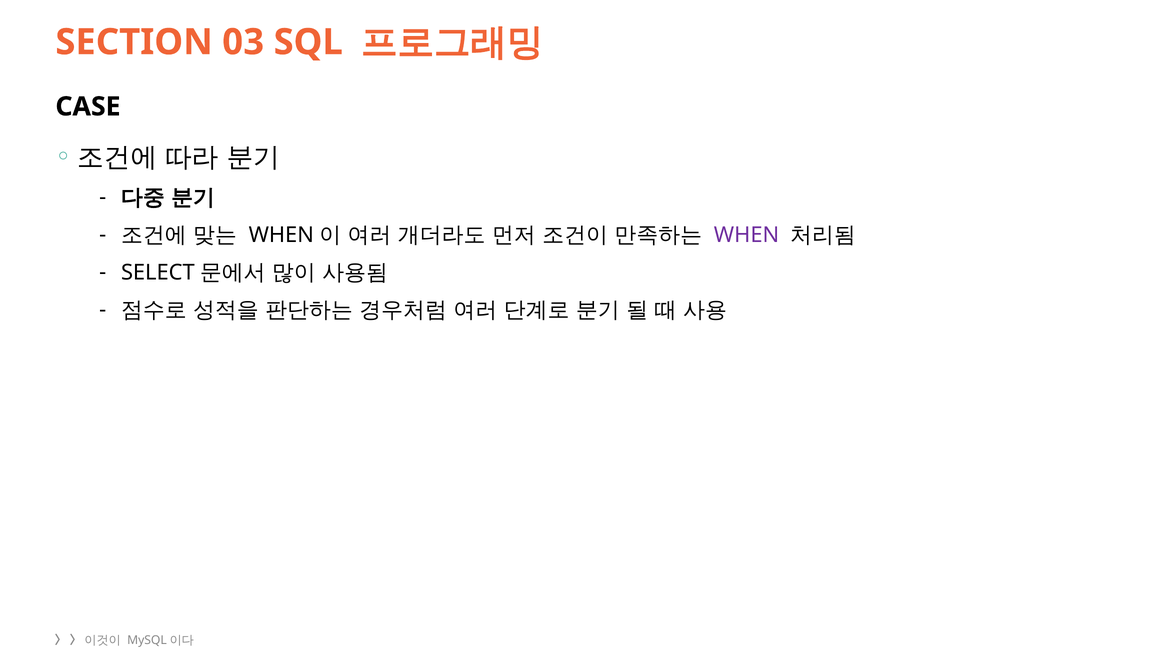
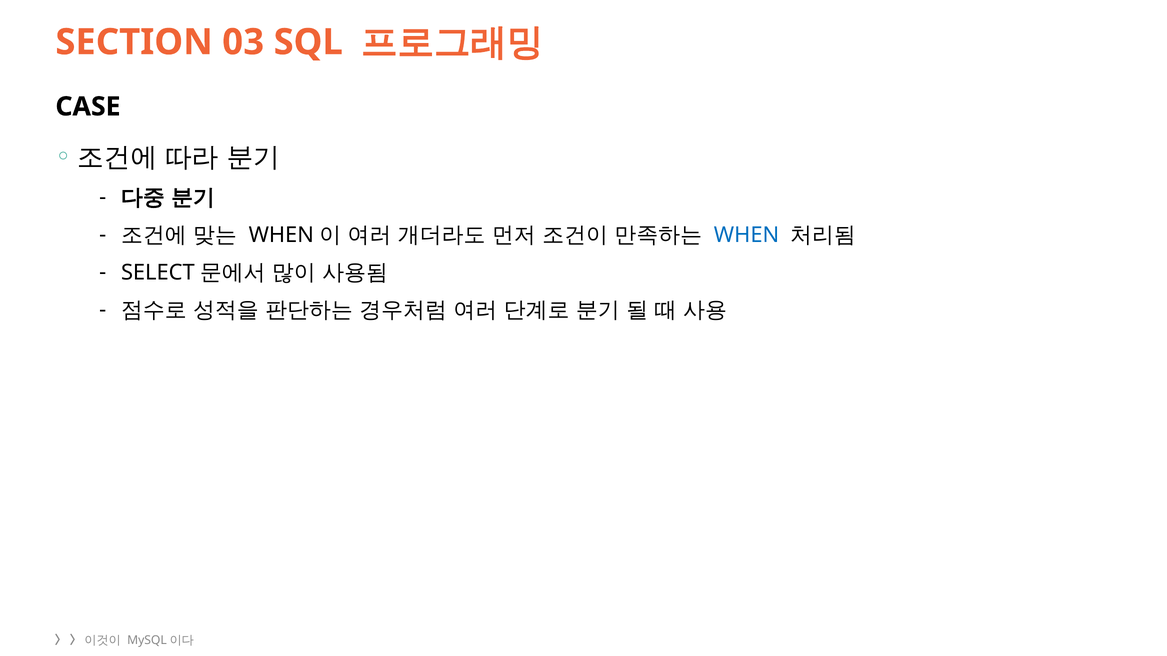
WHEN colour: purple -> blue (747, 235)
